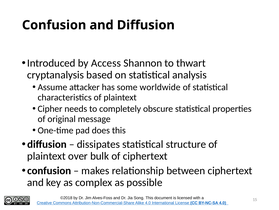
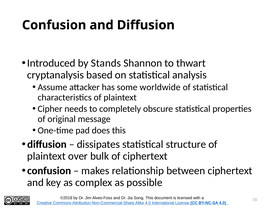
Access: Access -> Stands (106, 63)
